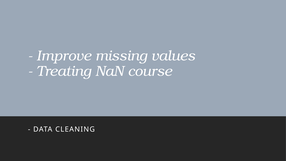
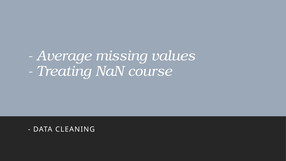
Improve: Improve -> Average (64, 56)
